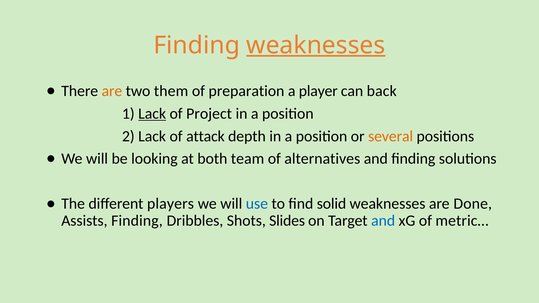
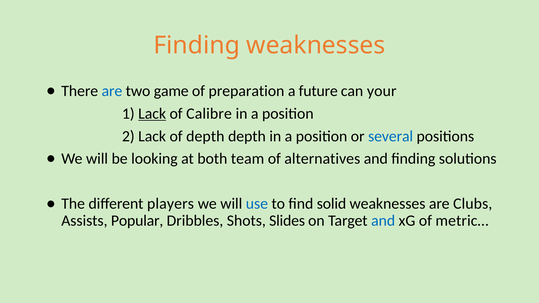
weaknesses underline: present -> none (316, 45)
are colour: orange -> blue (112, 91)
them: them -> game (171, 91)
player: player -> future (318, 91)
back: back -> your (382, 91)
Project: Project -> Calibre (209, 114)
of attack: attack -> depth (205, 136)
several colour: orange -> blue (391, 136)
Done: Done -> Clubs (473, 204)
Assists Finding: Finding -> Popular (137, 221)
